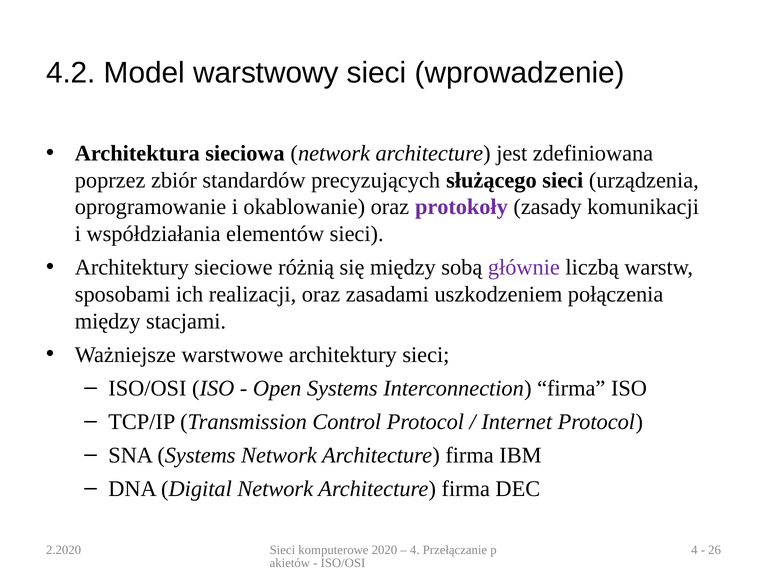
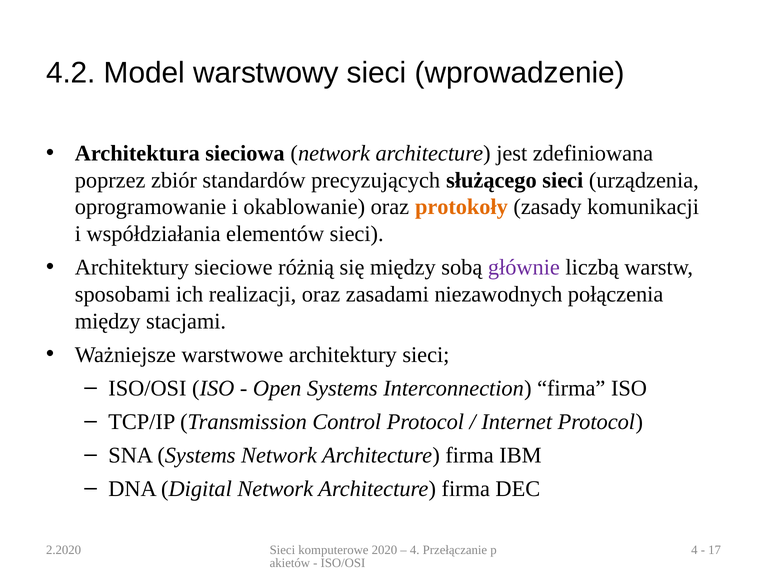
protokoły colour: purple -> orange (461, 207)
uszkodzeniem: uszkodzeniem -> niezawodnych (498, 294)
26: 26 -> 17 (715, 549)
